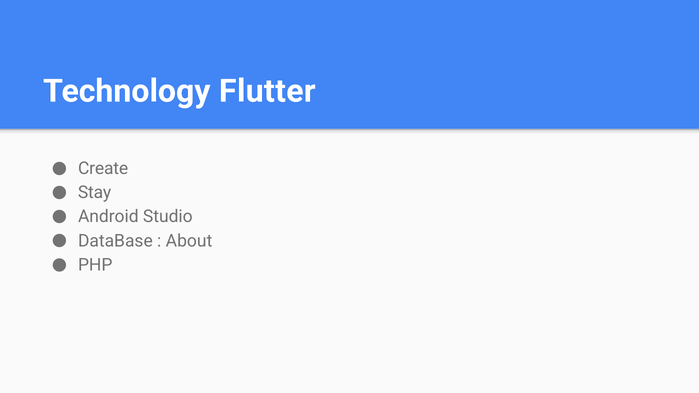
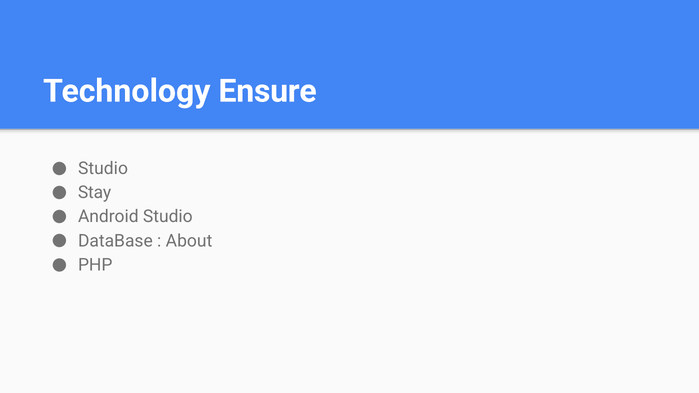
Flutter: Flutter -> Ensure (268, 91)
Create: Create -> Studio (103, 169)
